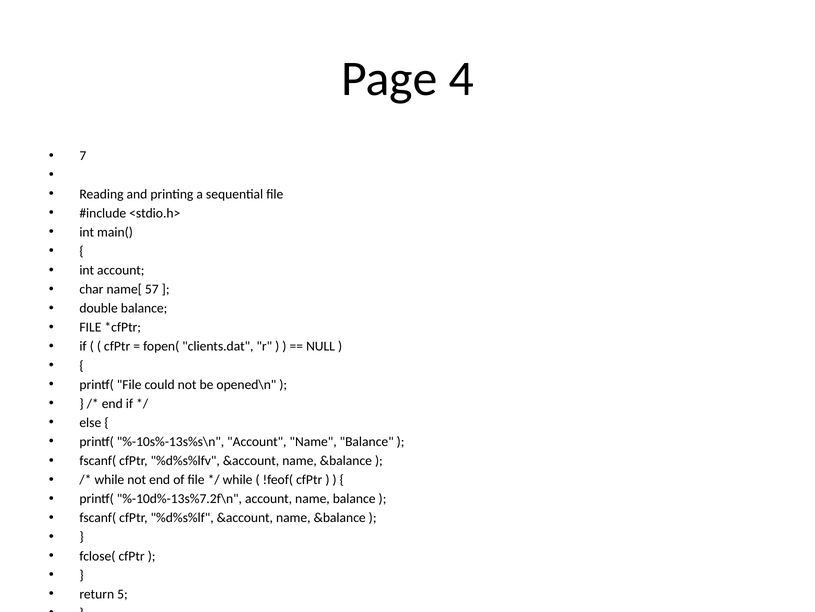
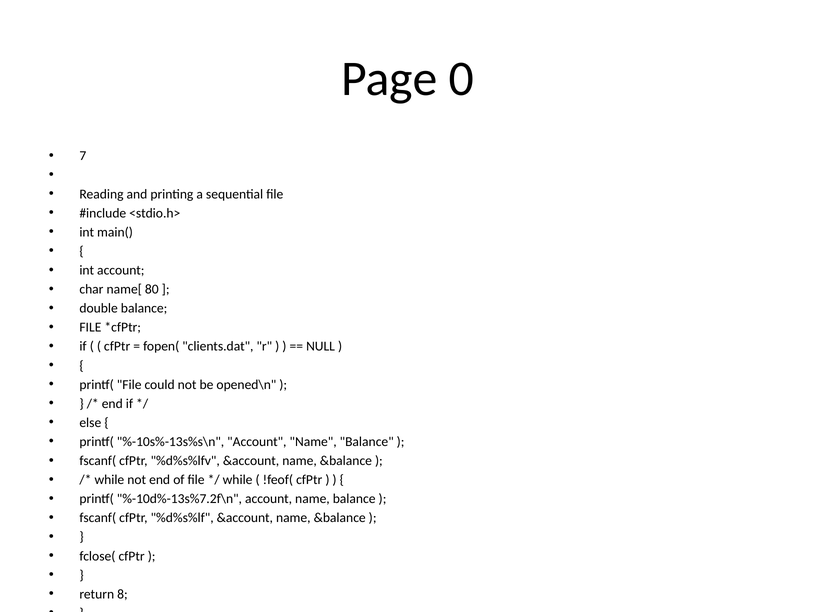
4: 4 -> 0 (461, 79)
57: 57 -> 80 (152, 289)
5: 5 -> 8 (122, 593)
